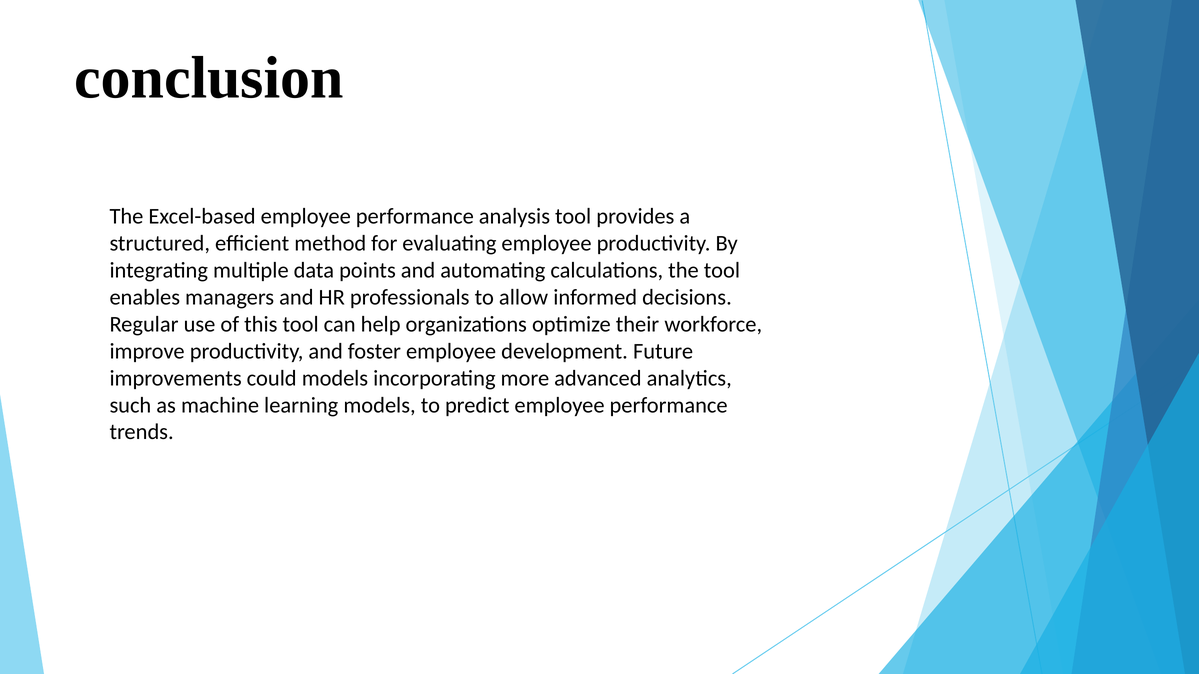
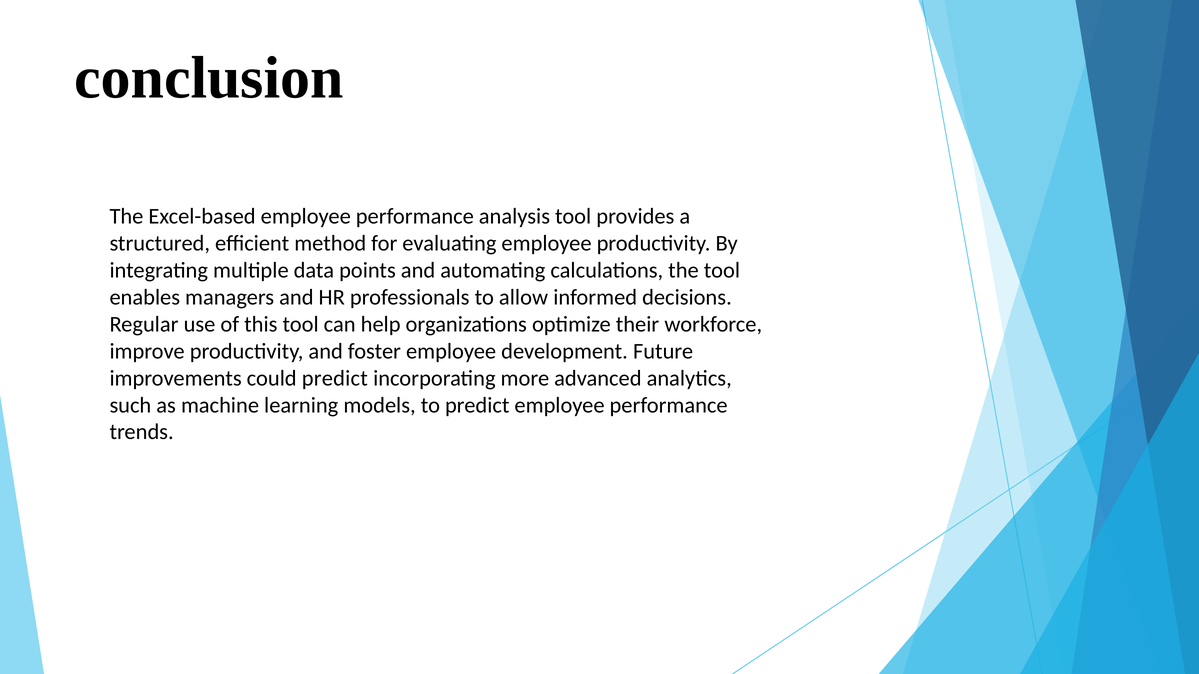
could models: models -> predict (335, 378)
